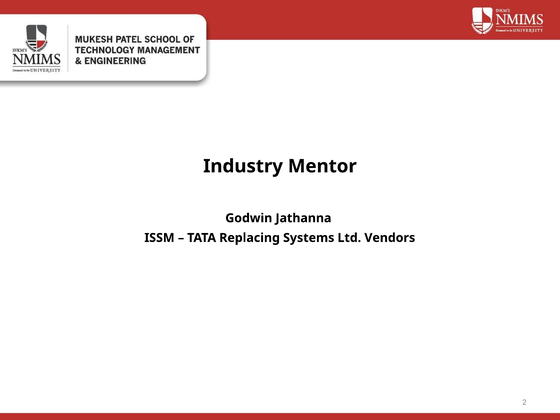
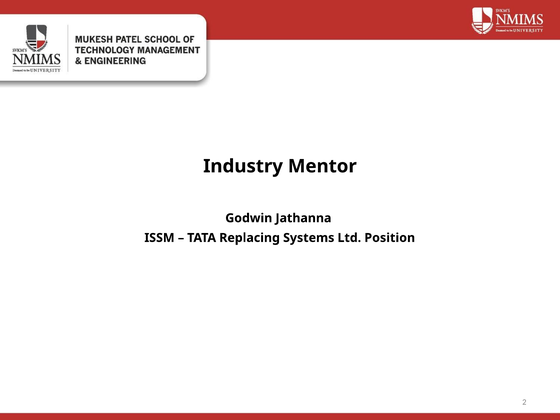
Vendors: Vendors -> Position (390, 238)
